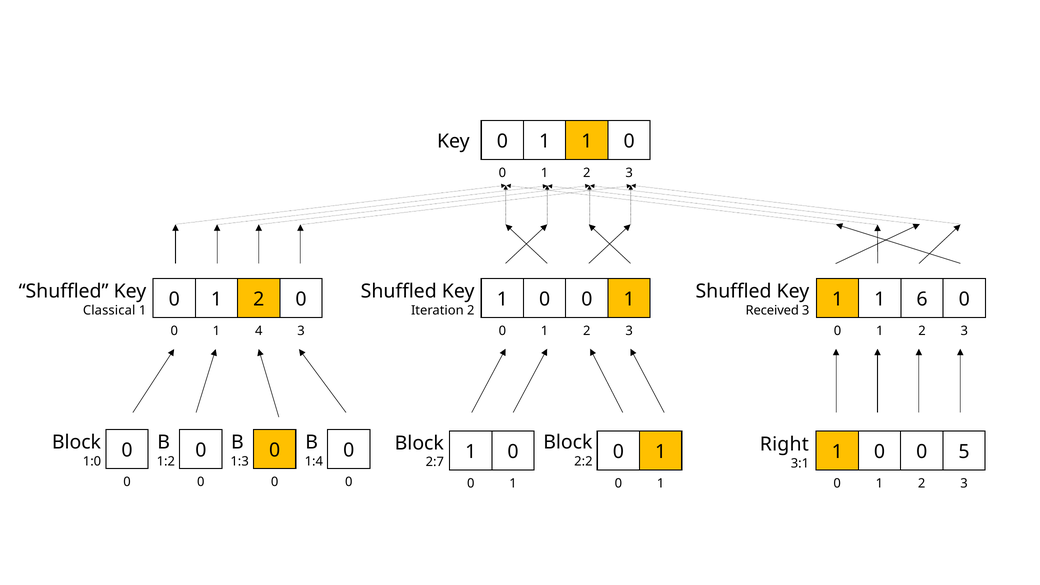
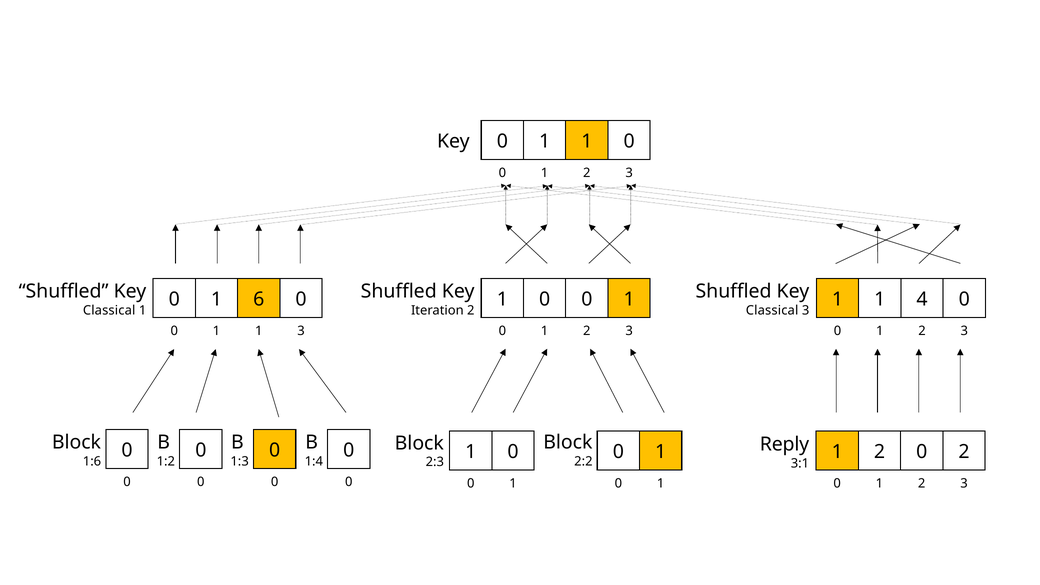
2: 2 -> 6 (259, 299)
6: 6 -> 4 (922, 299)
Received: Received -> Classical (772, 311)
4: 4 -> 1 (259, 331)
Right: Right -> Reply (785, 444)
0: 0 -> 2 (879, 452)
0 5: 5 -> 2 (964, 452)
1:0: 1:0 -> 1:6 (92, 462)
2:7: 2:7 -> 2:3 (435, 462)
